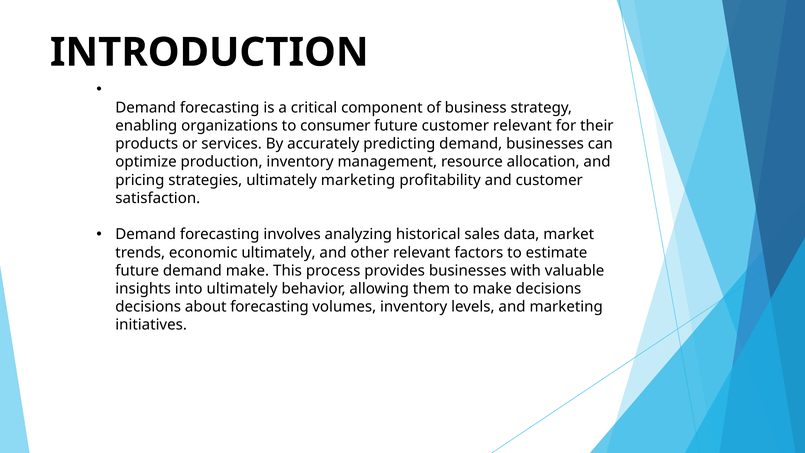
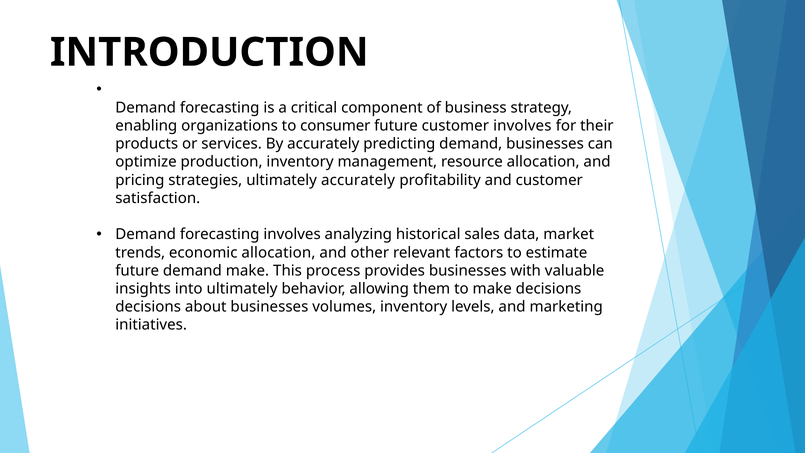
customer relevant: relevant -> involves (522, 126)
ultimately marketing: marketing -> accurately (358, 180)
economic ultimately: ultimately -> allocation (278, 252)
about forecasting: forecasting -> businesses (269, 307)
